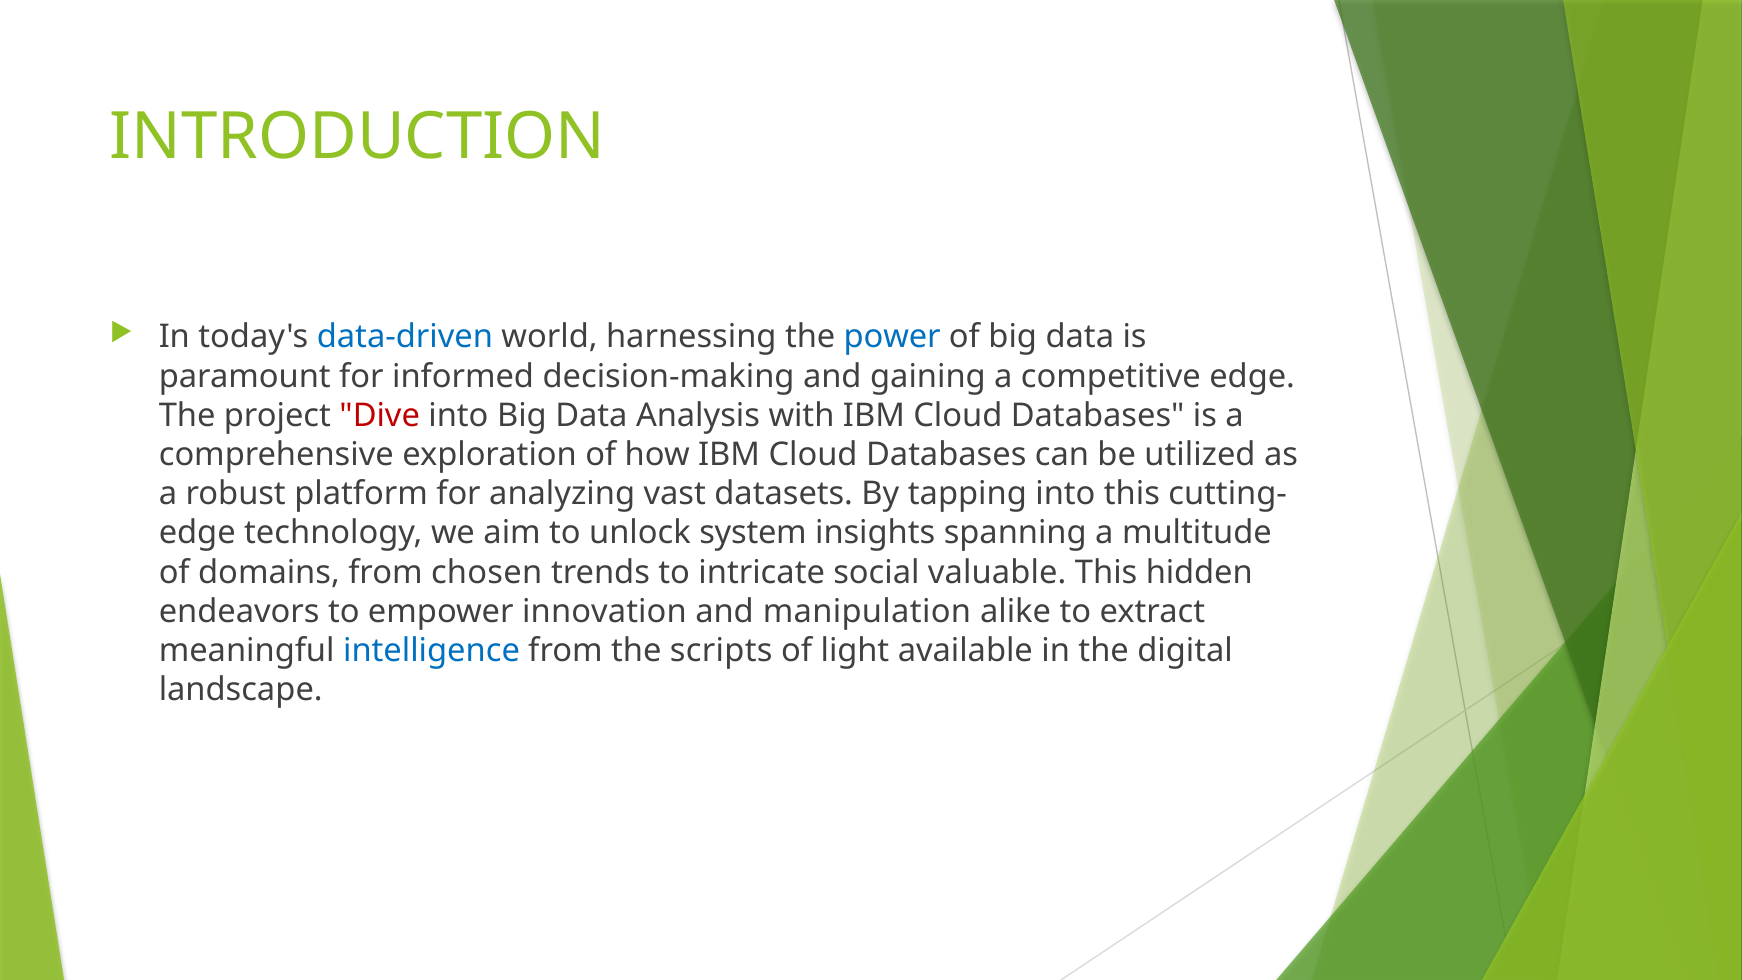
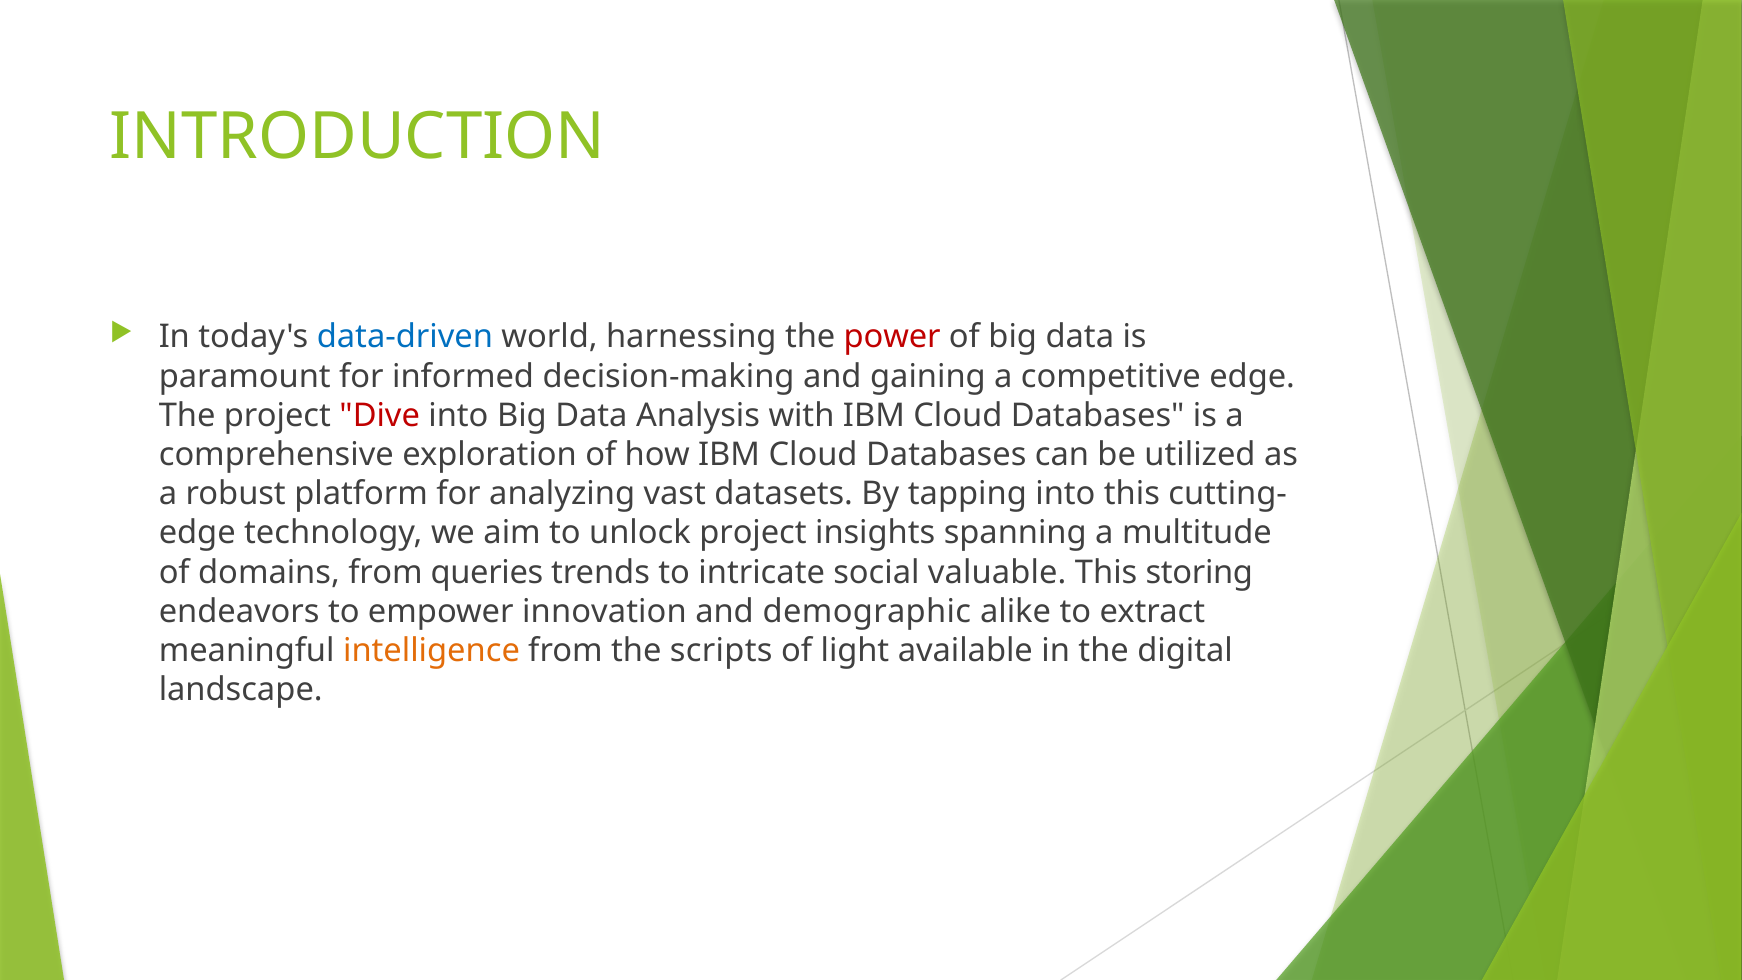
power colour: blue -> red (892, 337)
unlock system: system -> project (753, 533)
chosen: chosen -> queries (487, 572)
hidden: hidden -> storing (1199, 572)
manipulation: manipulation -> demographic (867, 611)
intelligence colour: blue -> orange (432, 651)
